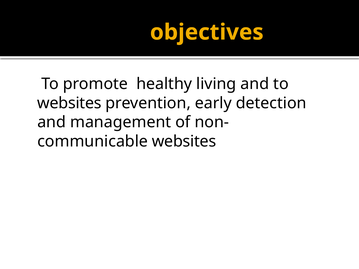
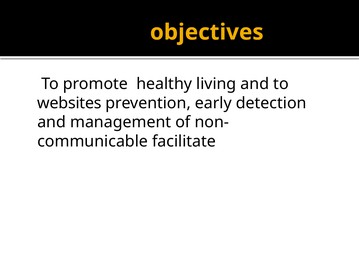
websites: websites -> facilitate (184, 141)
